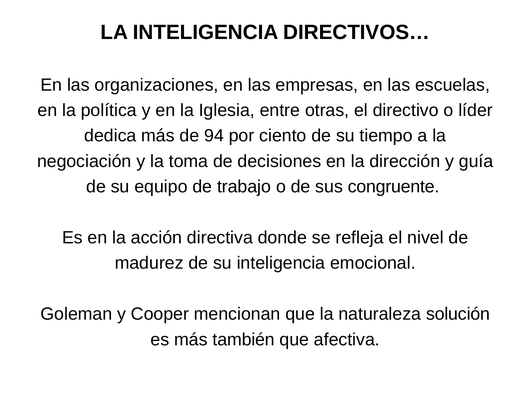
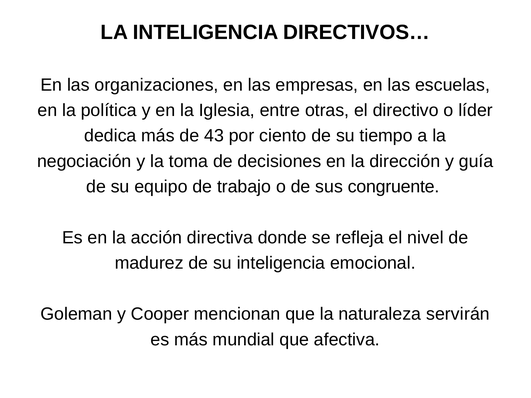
94: 94 -> 43 (214, 136)
solución: solución -> servirán (458, 314)
también: también -> mundial (244, 340)
